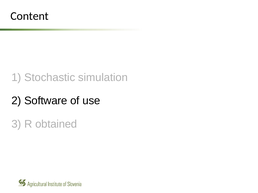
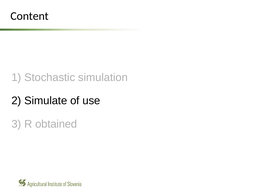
Software: Software -> Simulate (46, 101)
